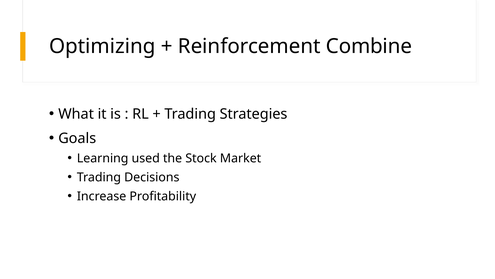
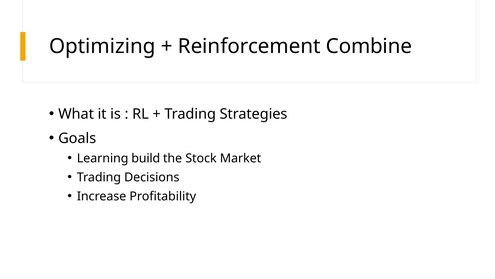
used: used -> build (146, 158)
